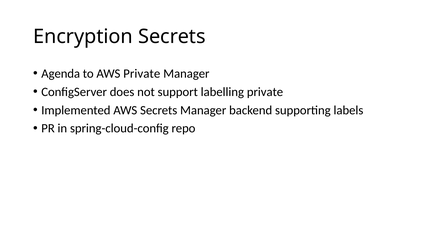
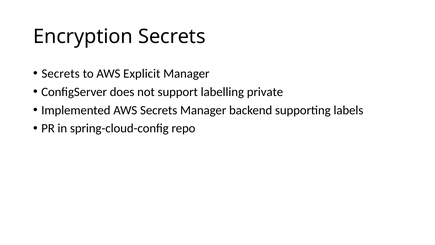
Agenda: Agenda -> Secrets (61, 74)
AWS Private: Private -> Explicit (142, 74)
